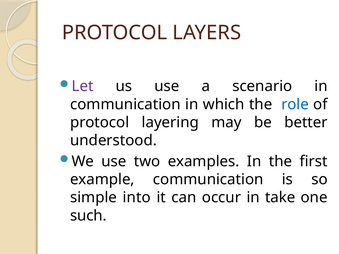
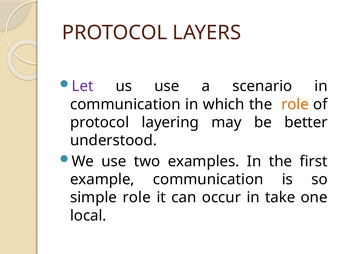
role colour: blue -> orange (295, 104)
simple into: into -> role (137, 198)
such: such -> local (88, 216)
